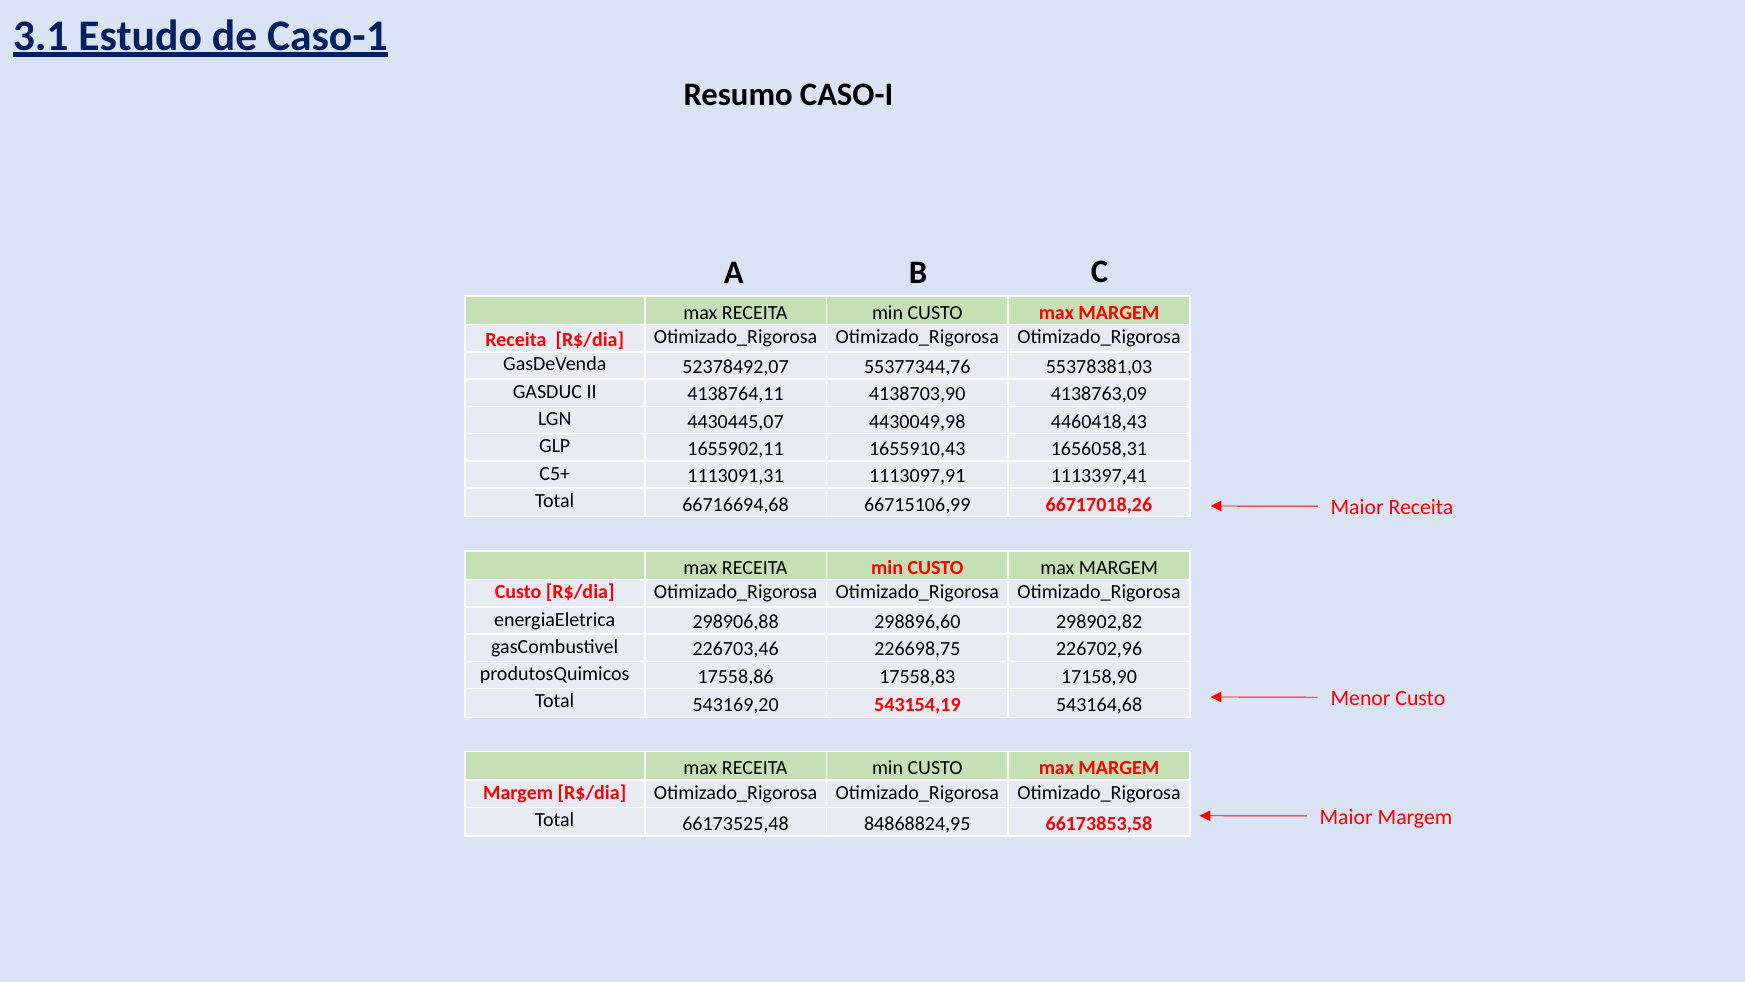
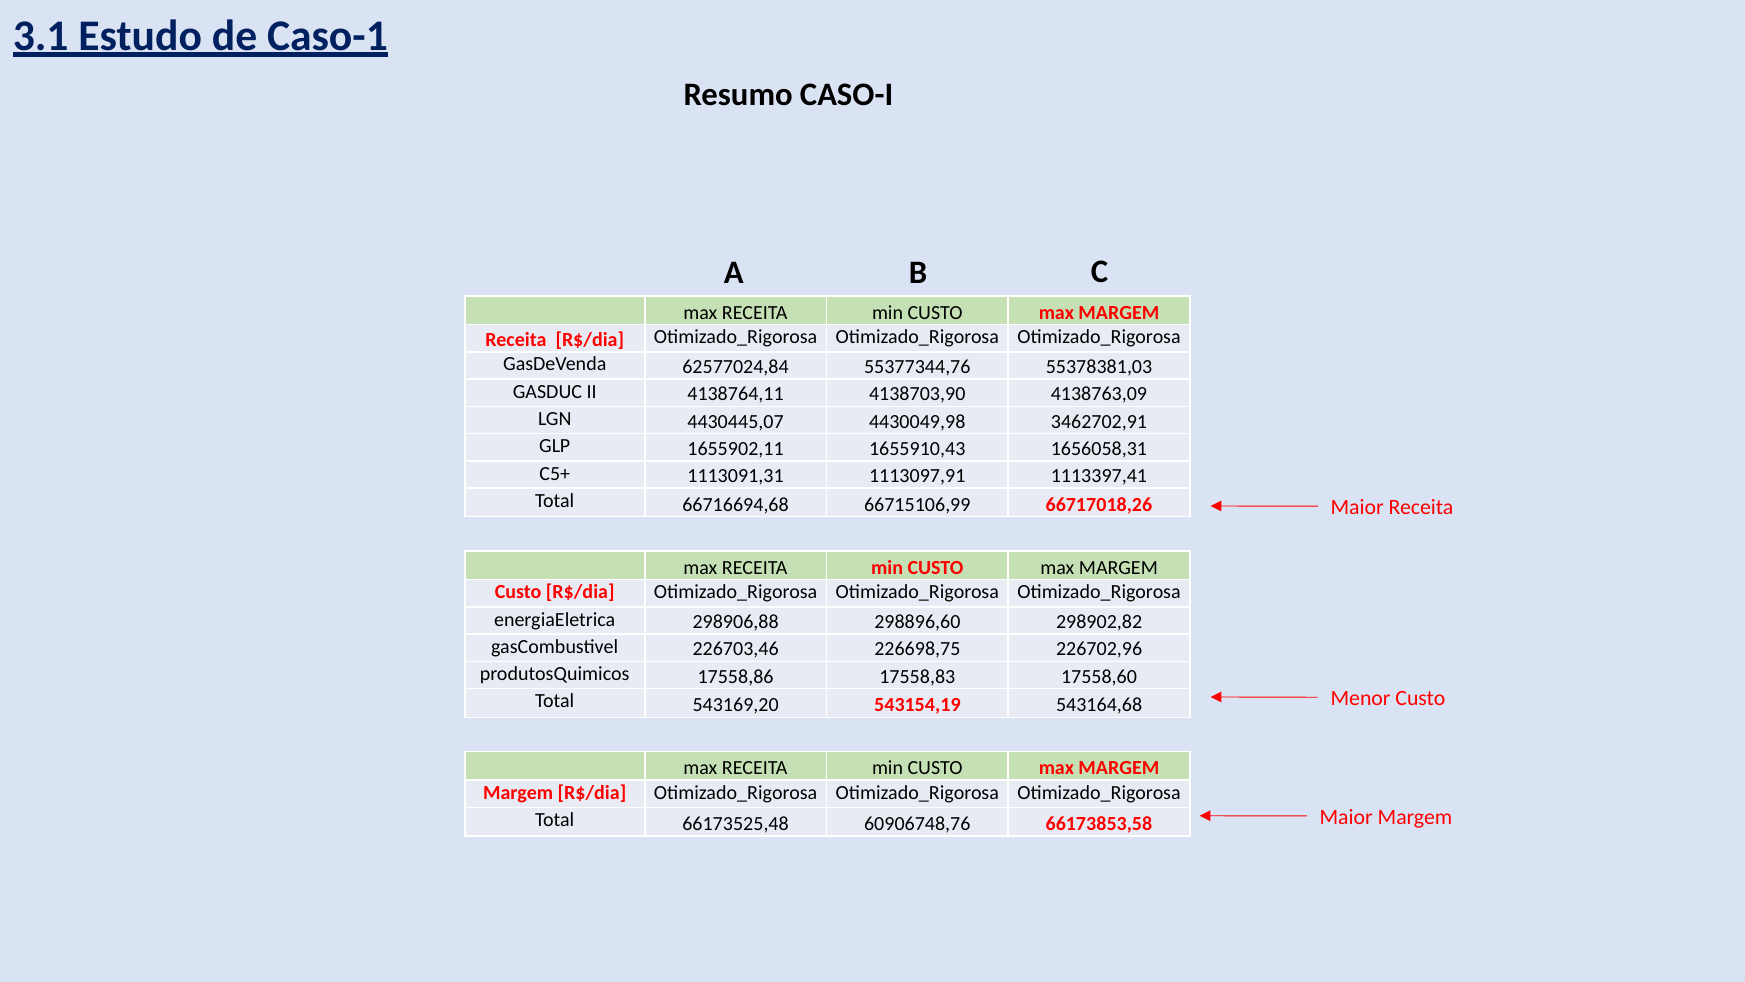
52378492,07: 52378492,07 -> 62577024,84 (736, 367)
4460418,43: 4460418,43 -> 3462702,91 (1099, 421)
17158,90: 17158,90 -> 17558,60 (1099, 676)
84868824,95: 84868824,95 -> 60906748,76 (917, 824)
